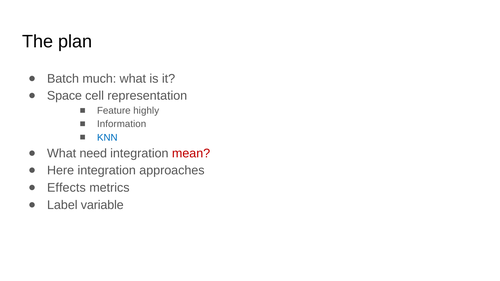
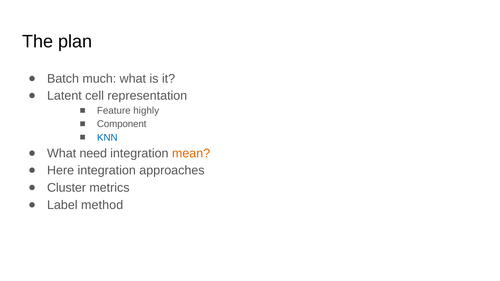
Space: Space -> Latent (64, 96)
Information: Information -> Component (122, 124)
mean colour: red -> orange (191, 153)
Effects: Effects -> Cluster (67, 188)
variable: variable -> method (102, 205)
